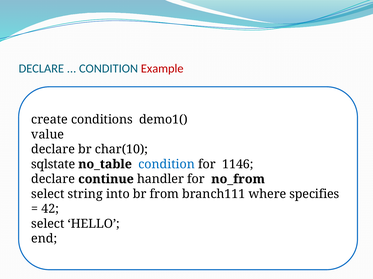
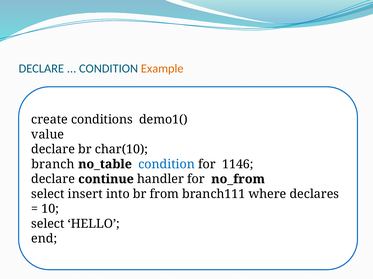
Example colour: red -> orange (162, 69)
sqlstate: sqlstate -> branch (53, 165)
string: string -> insert (85, 194)
specifies: specifies -> declares (314, 194)
42: 42 -> 10 (50, 209)
